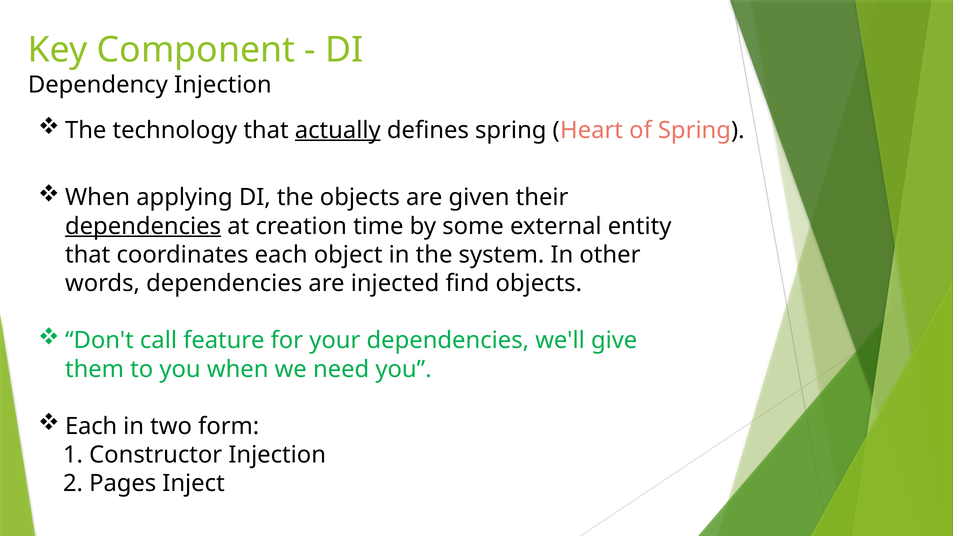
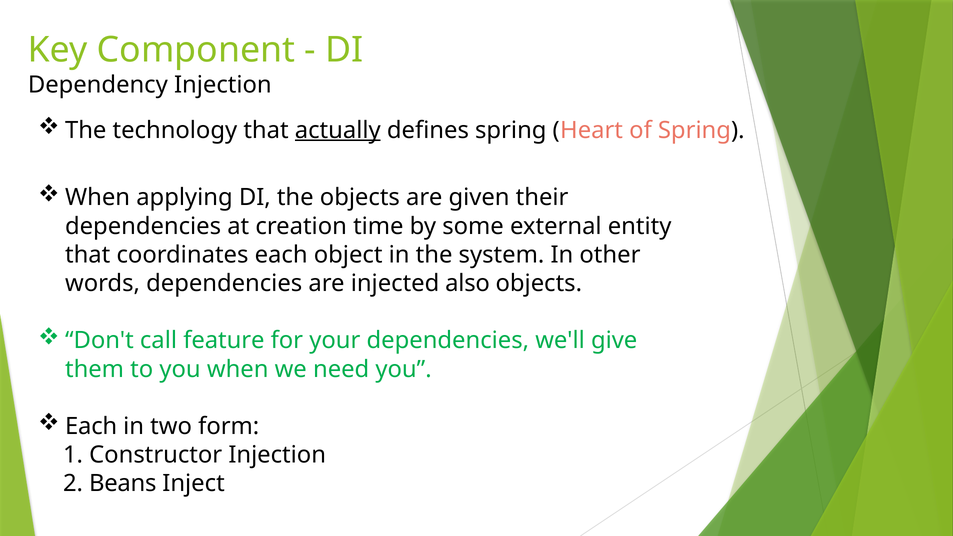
dependencies underline: present -> none (143, 226)
find: find -> also (468, 283)
Pages: Pages -> Beans (123, 484)
